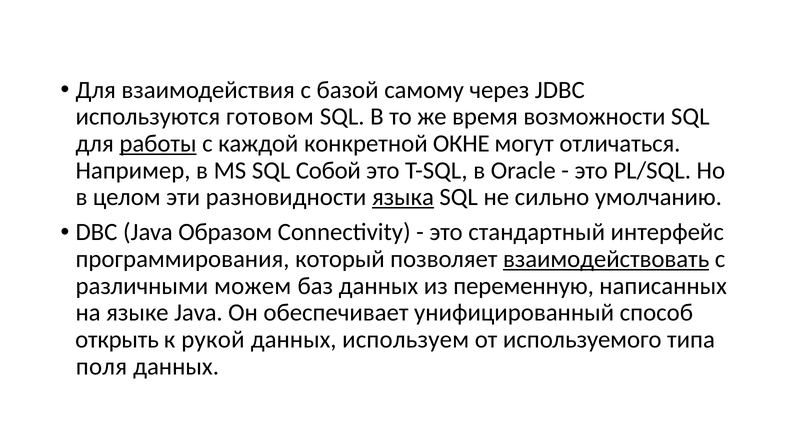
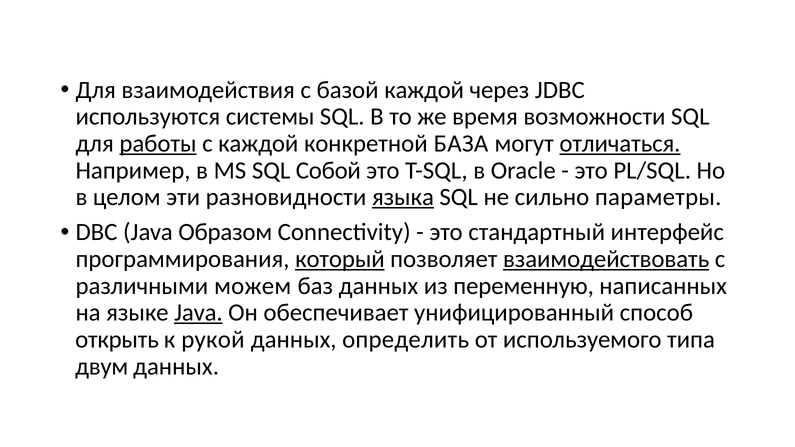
базой самому: самому -> каждой (424, 90)
готовом: готовом -> системы (270, 117)
ОКНЕ: ОКНЕ -> БАЗА (461, 144)
отличаться underline: none -> present (620, 144)
умолчанию: умолчанию -> параметры (658, 197)
который underline: none -> present (340, 259)
Java underline: none -> present (198, 313)
используем: используем -> определить (406, 340)
поля: поля -> двум (102, 367)
